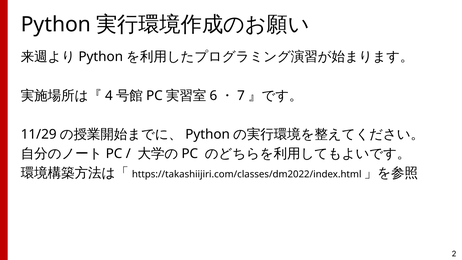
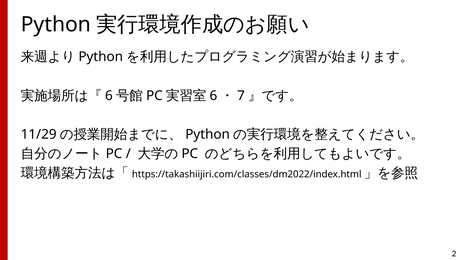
4: 4 -> 6 (109, 96)
